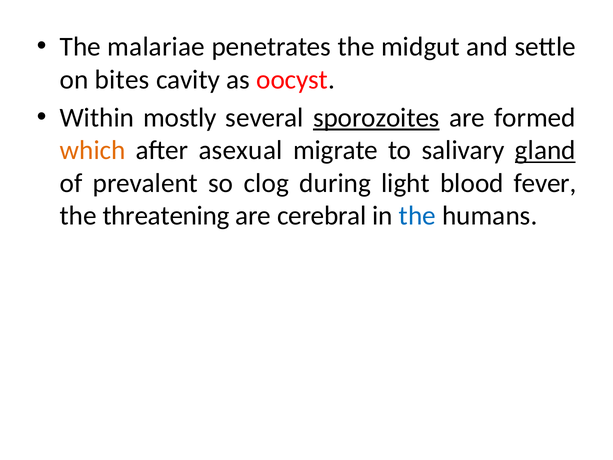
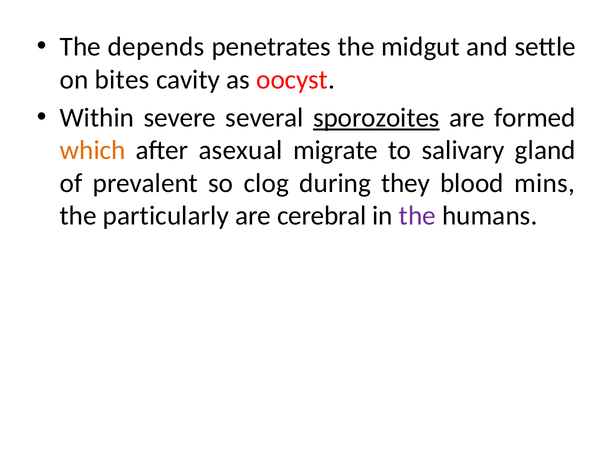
malariae: malariae -> depends (156, 47)
mostly: mostly -> severe (180, 118)
gland underline: present -> none (545, 150)
light: light -> they (406, 183)
fever: fever -> mins (545, 183)
threatening: threatening -> particularly (166, 216)
the colour: blue -> purple (417, 216)
